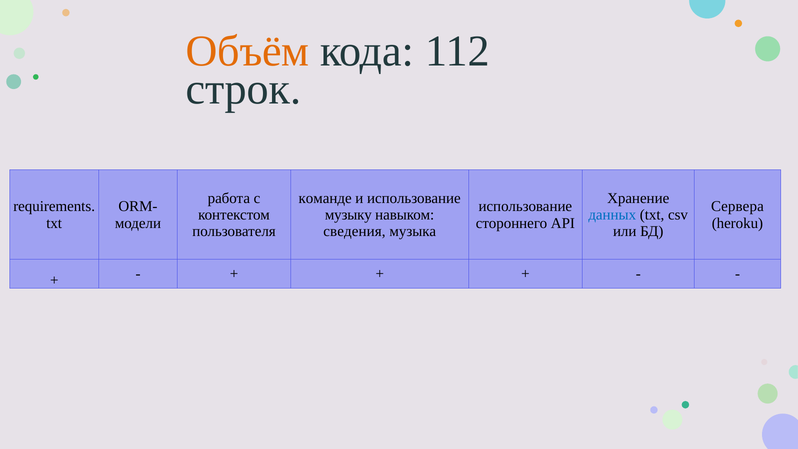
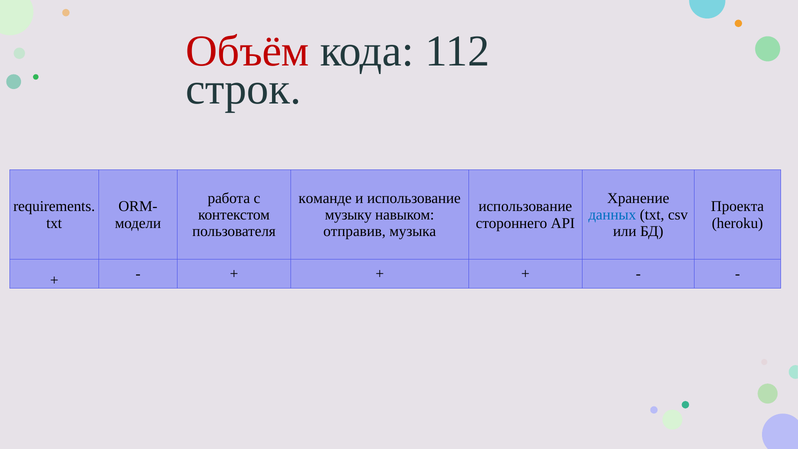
Объём colour: orange -> red (247, 51)
Сервера: Сервера -> Проекта (737, 206)
сведения: сведения -> отправив (354, 231)
